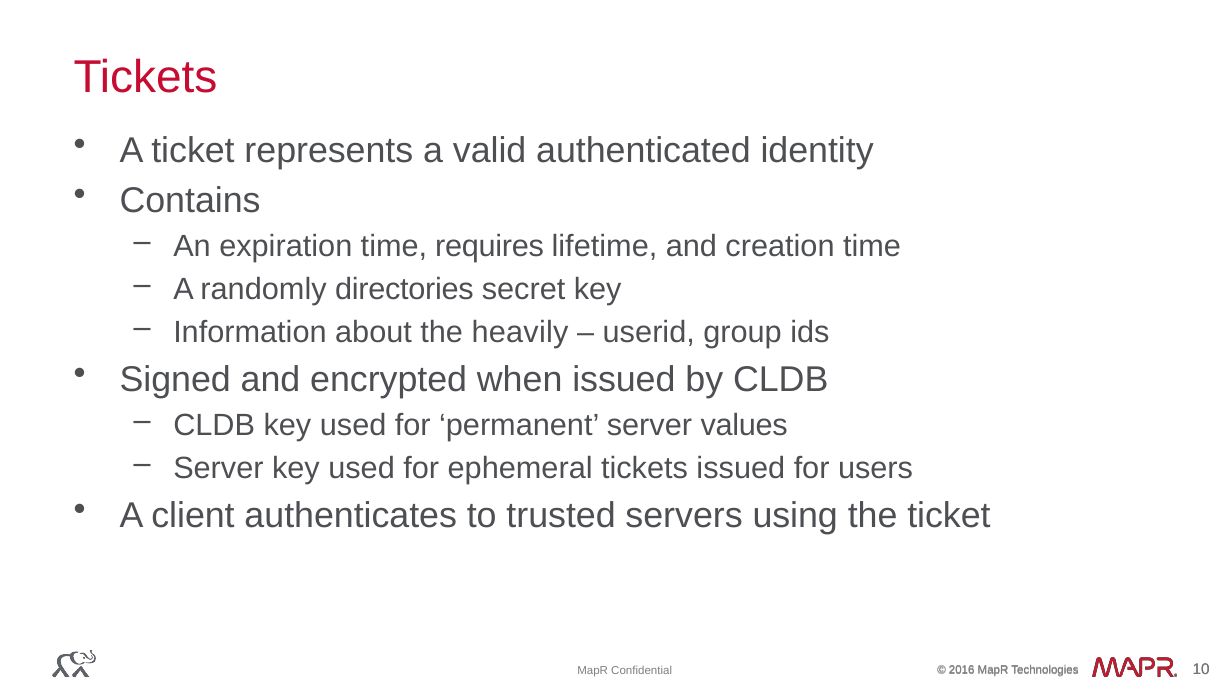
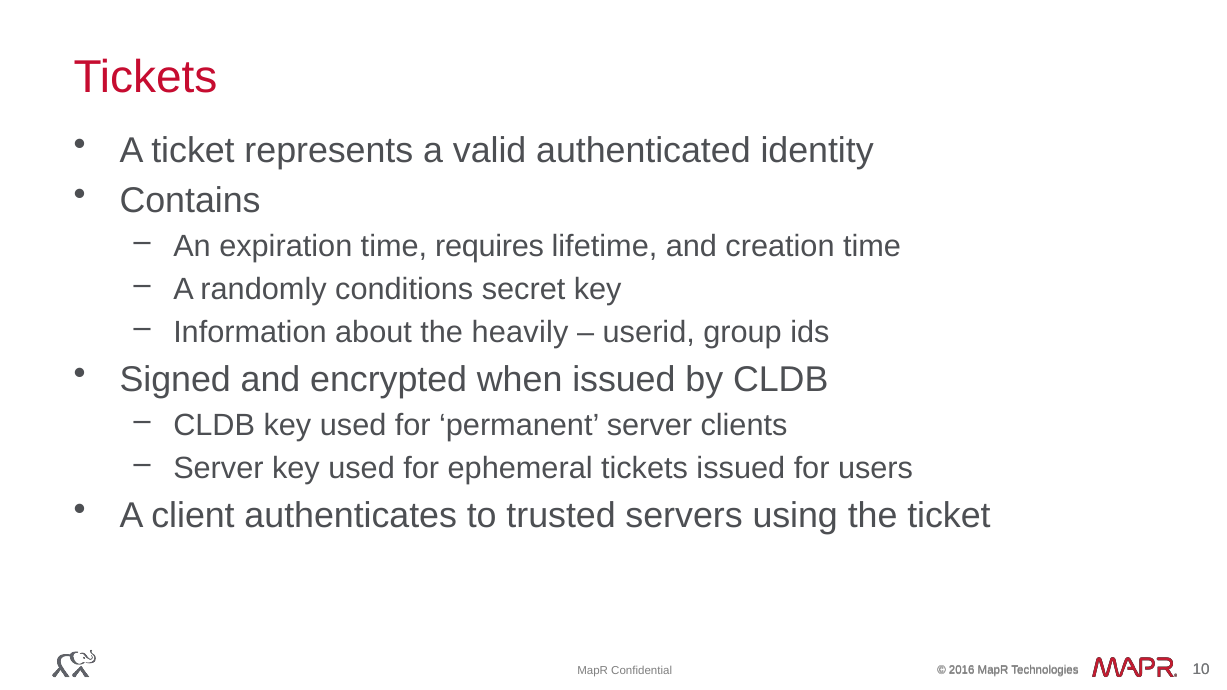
directories: directories -> conditions (404, 290)
values: values -> clients (744, 426)
